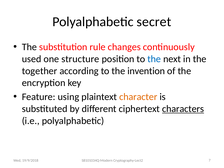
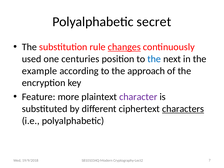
changes underline: none -> present (124, 47)
structure: structure -> centuries (80, 59)
together: together -> example (40, 71)
invention: invention -> approach (146, 71)
using: using -> more (68, 97)
character colour: orange -> purple (138, 97)
